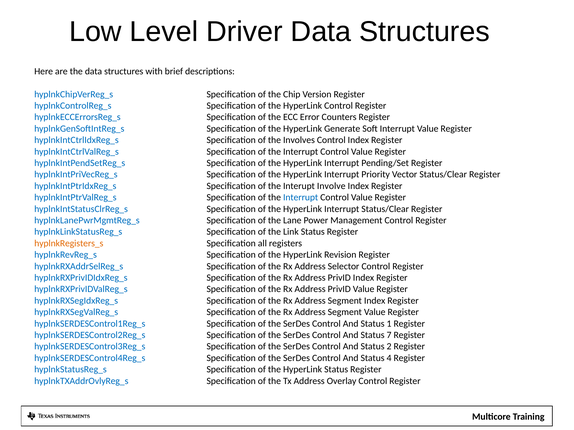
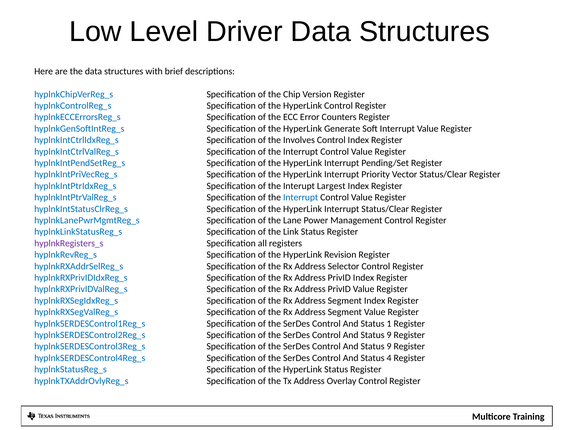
Involve: Involve -> Largest (331, 186)
hyplnkRegisters_s colour: orange -> purple (69, 244)
7: 7 -> 9 (389, 335)
2: 2 -> 9 (389, 347)
